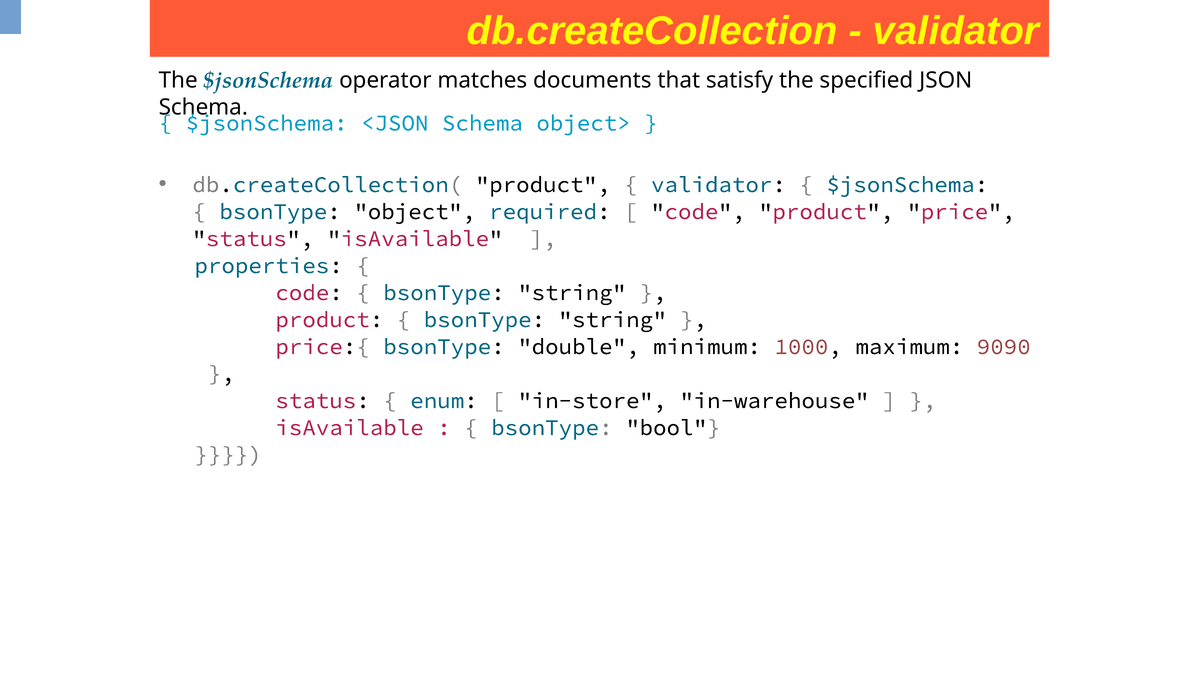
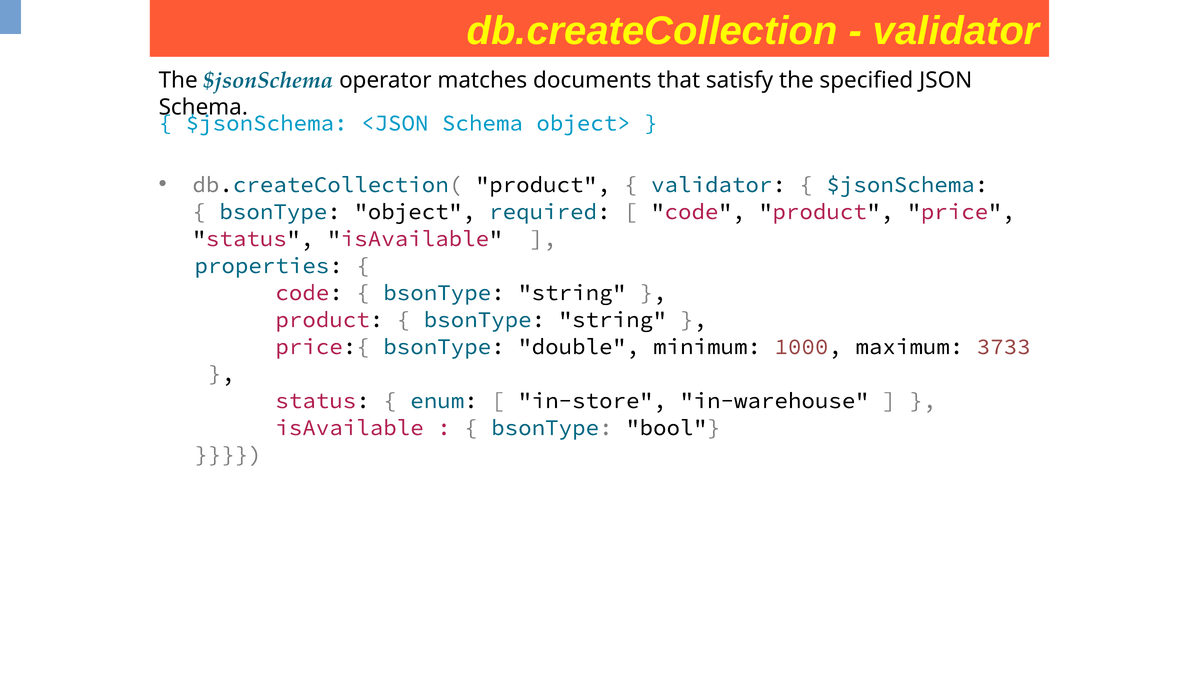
9090: 9090 -> 3733 (1004, 346)
